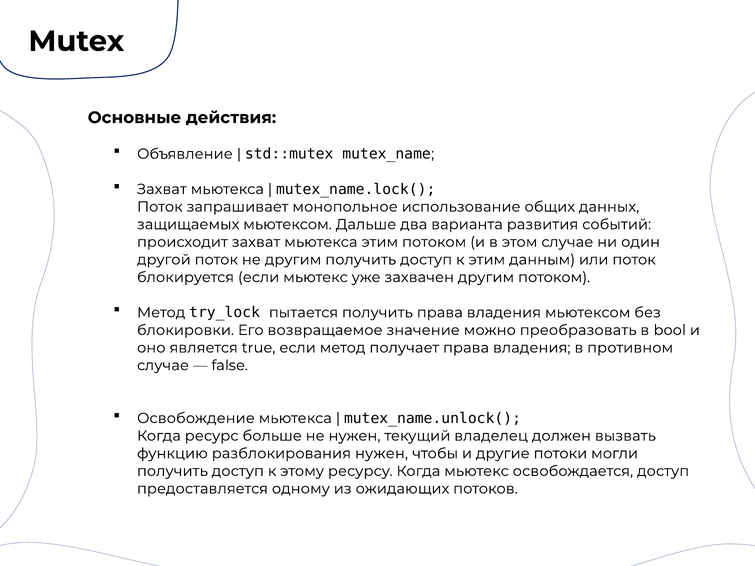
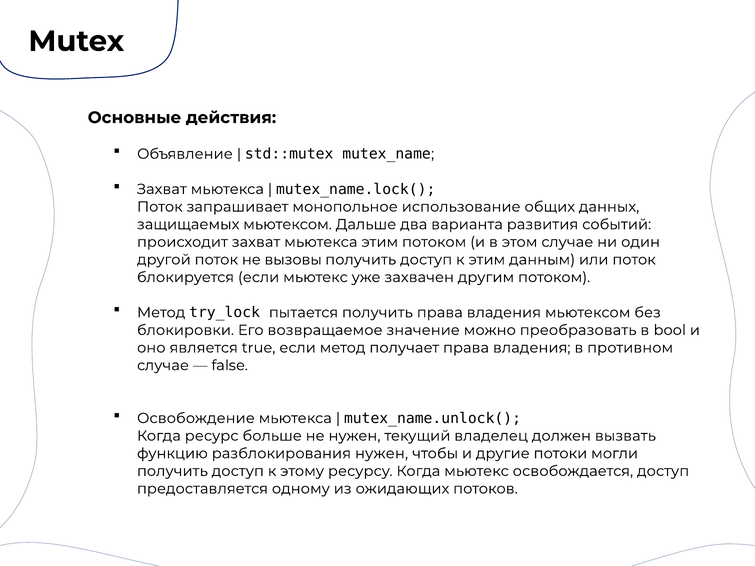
не другим: другим -> вызовы (293, 260)
